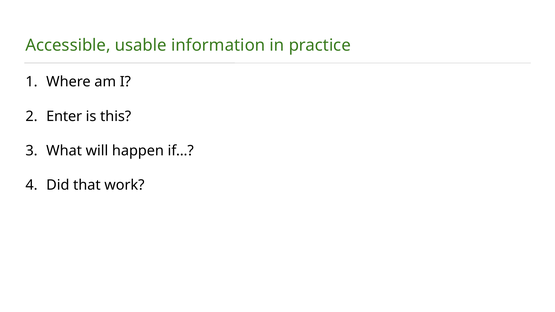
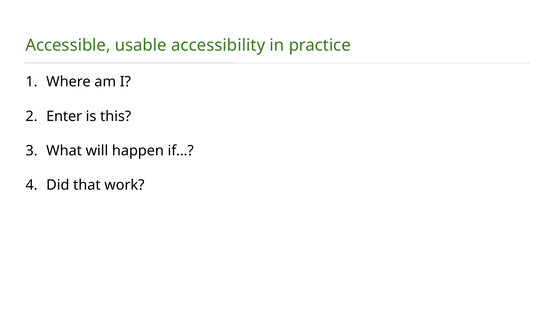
information: information -> accessibility (218, 45)
